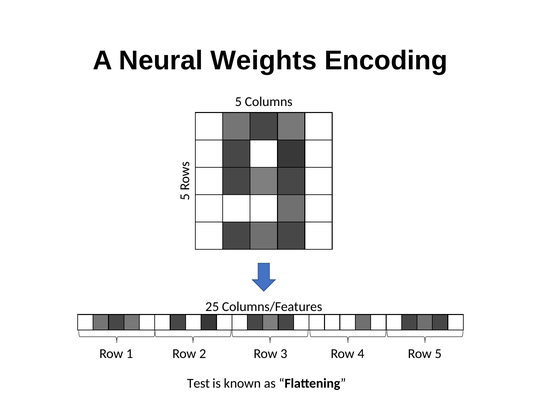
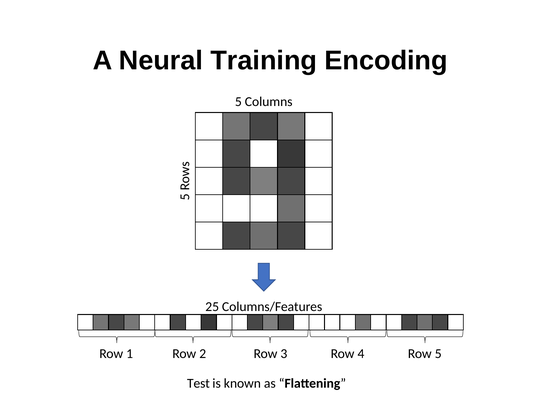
Weights: Weights -> Training (264, 61)
